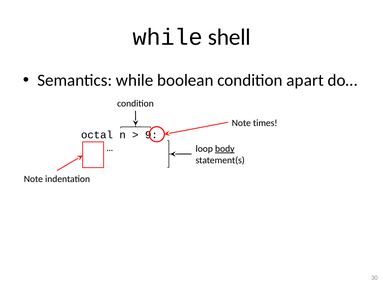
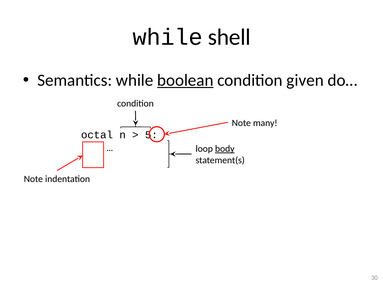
boolean underline: none -> present (185, 80)
apart: apart -> given (305, 80)
times: times -> many (265, 123)
9: 9 -> 5 (151, 135)
